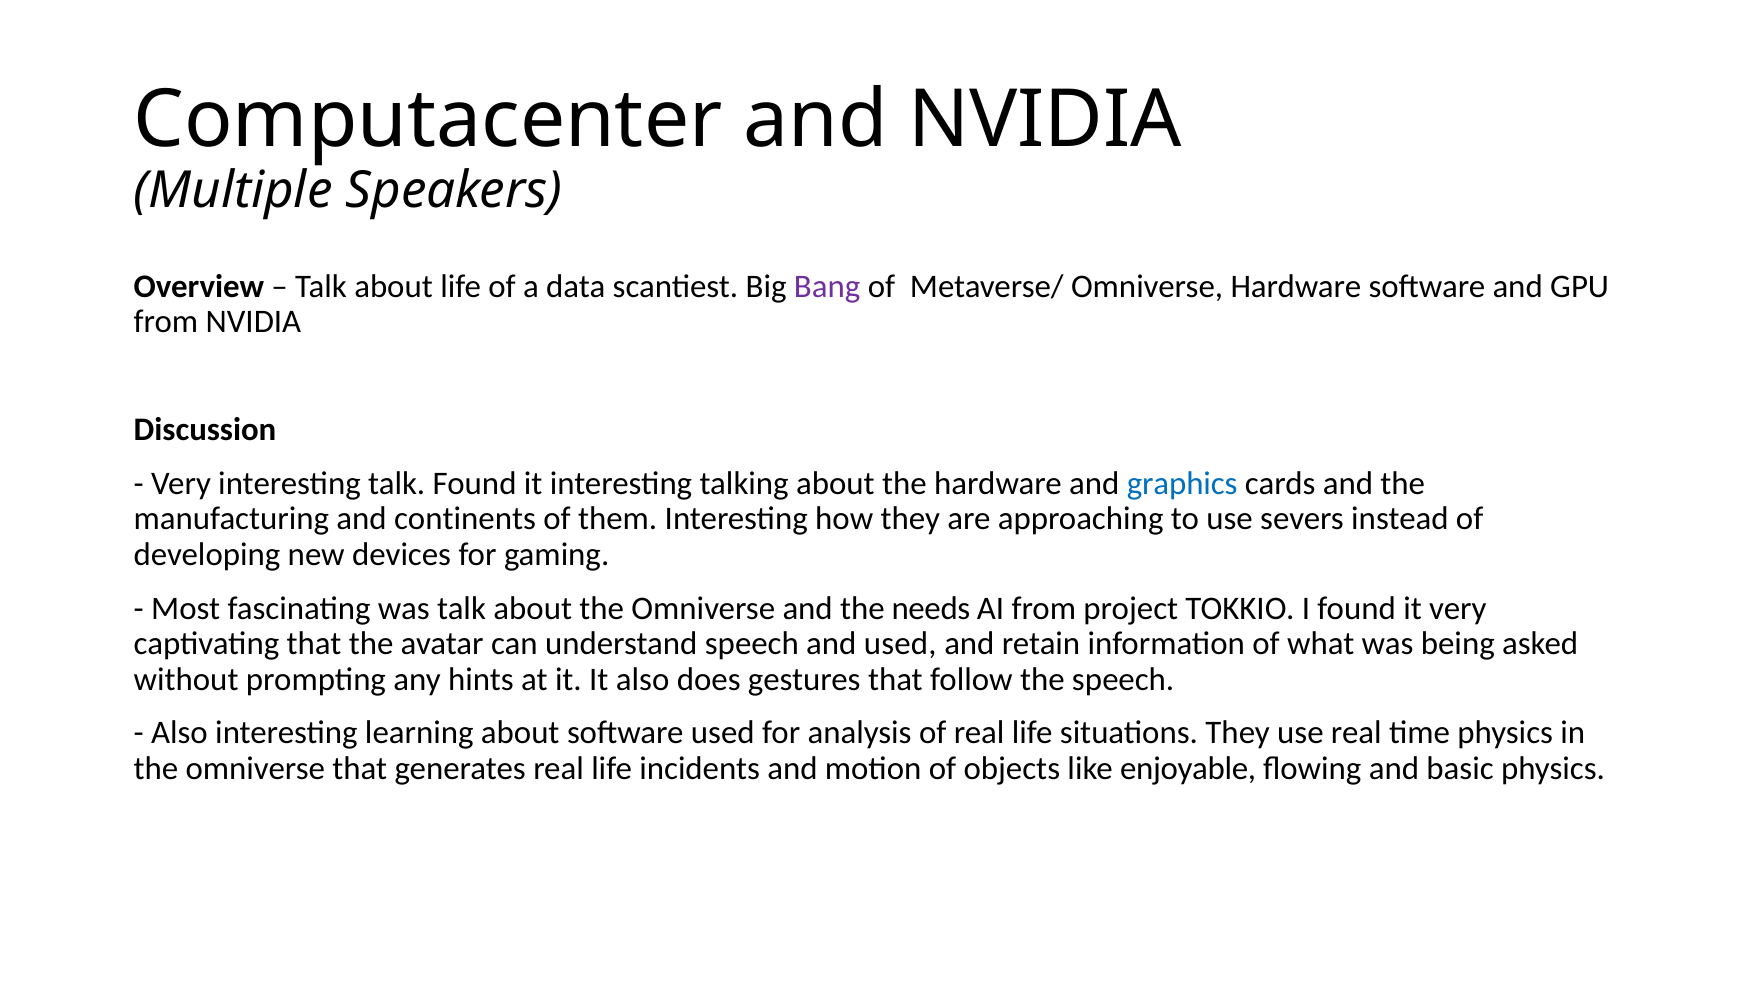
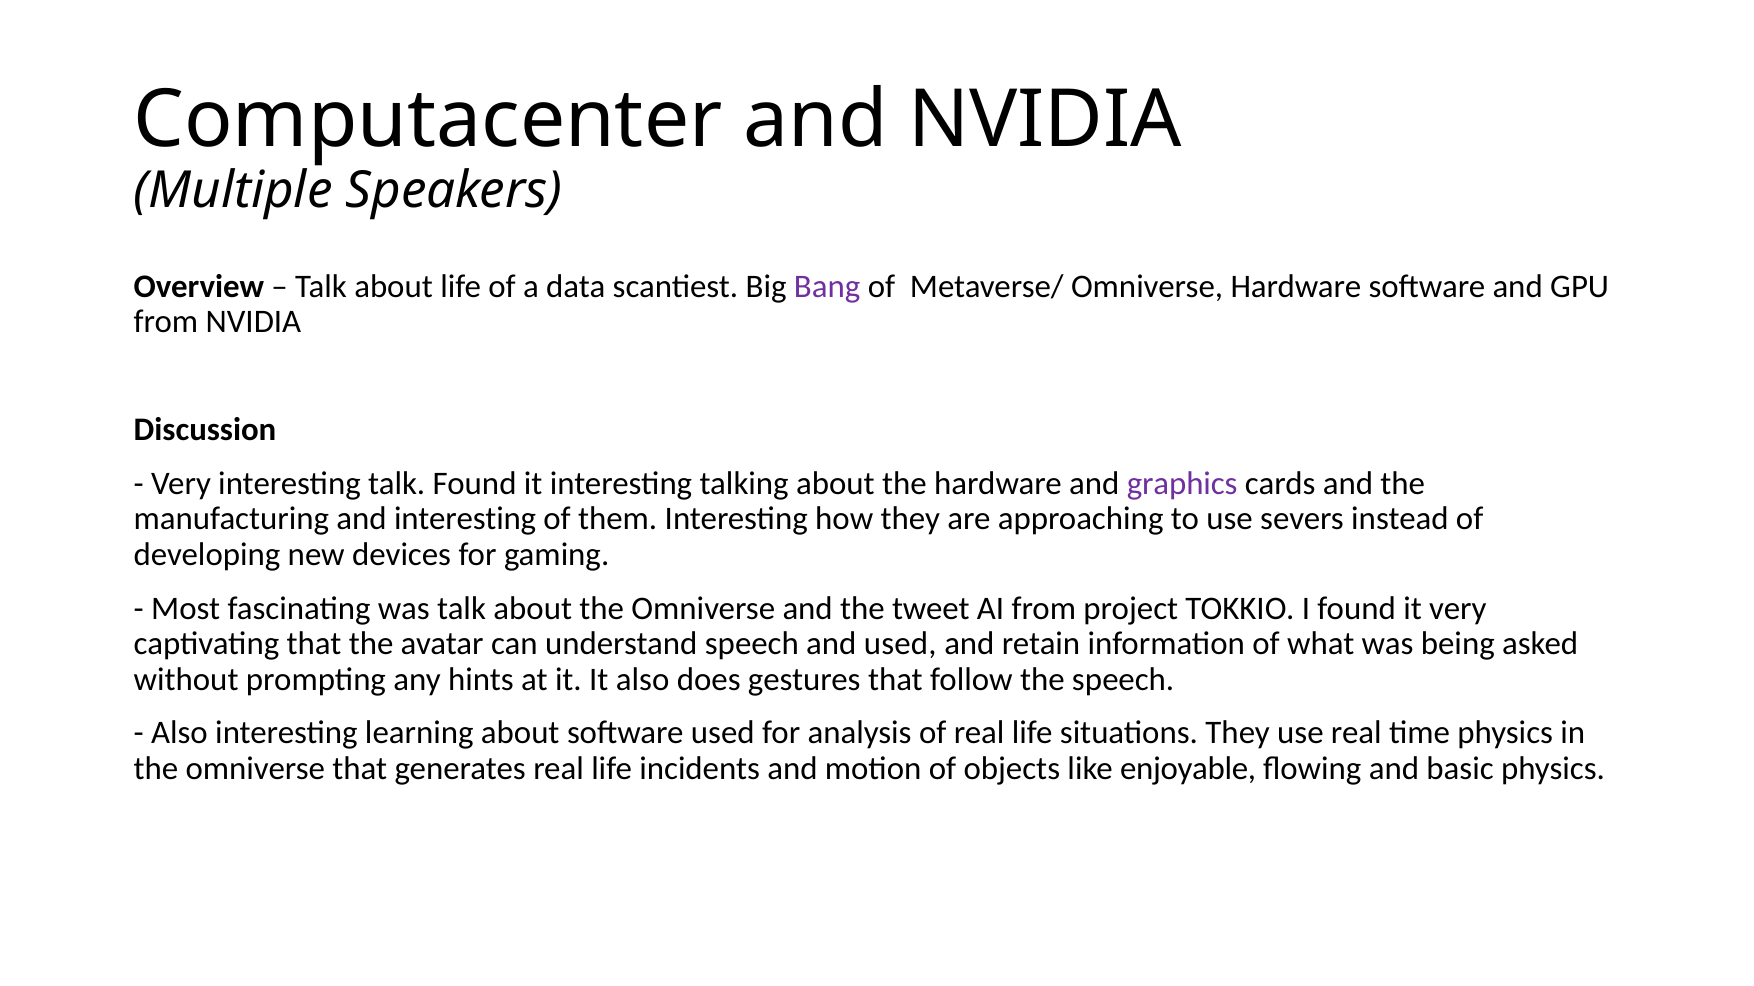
graphics colour: blue -> purple (1182, 484)
and continents: continents -> interesting (465, 519)
needs: needs -> tweet (931, 609)
